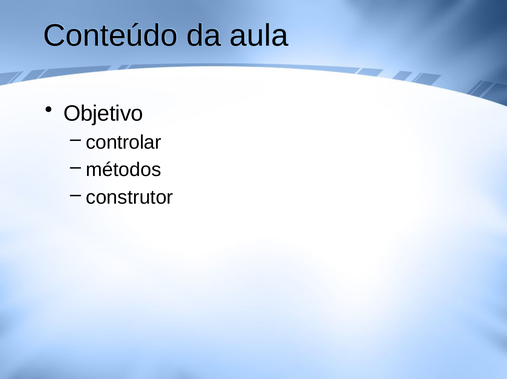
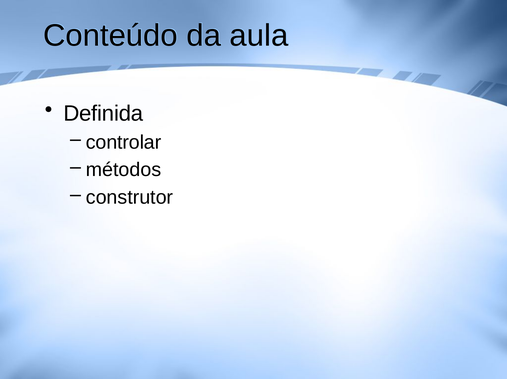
Objetivo: Objetivo -> Definida (103, 113)
